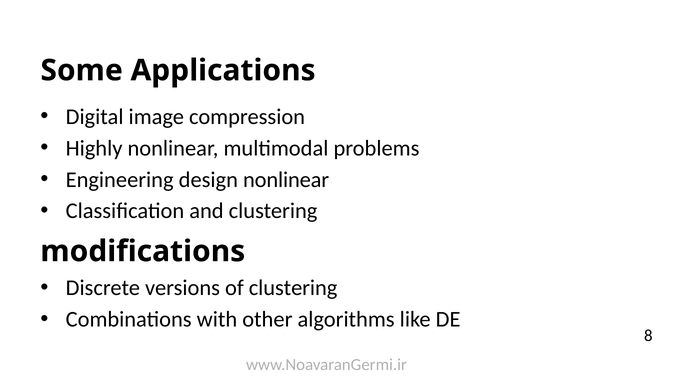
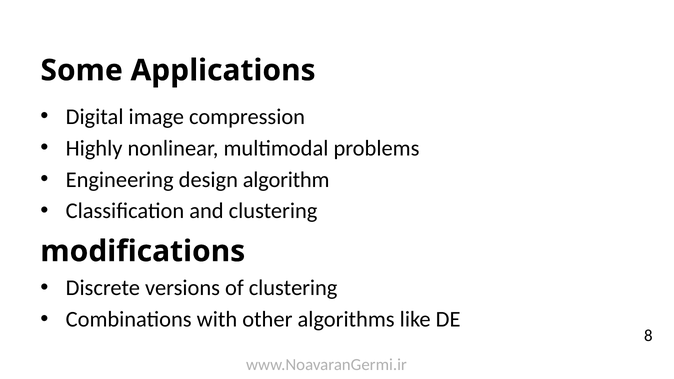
design nonlinear: nonlinear -> algorithm (286, 180)
